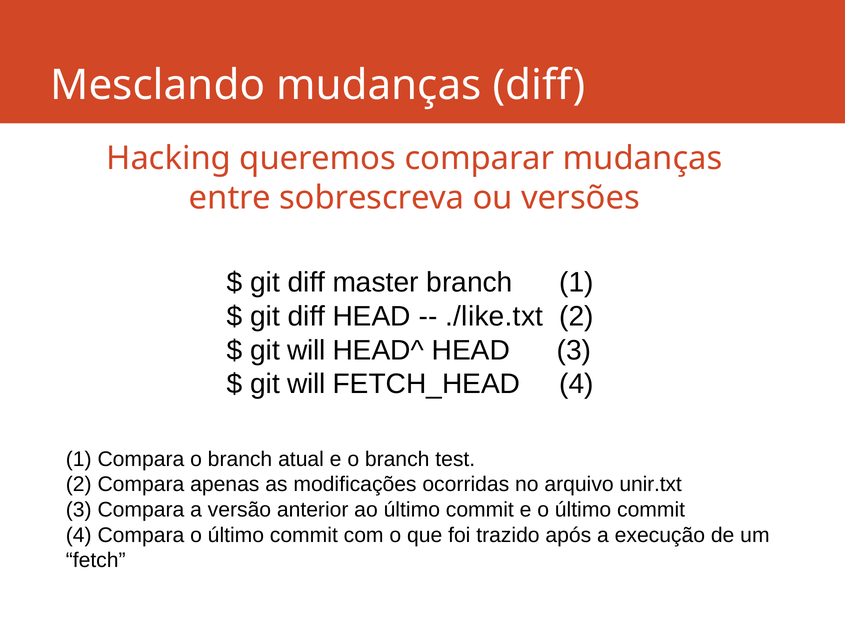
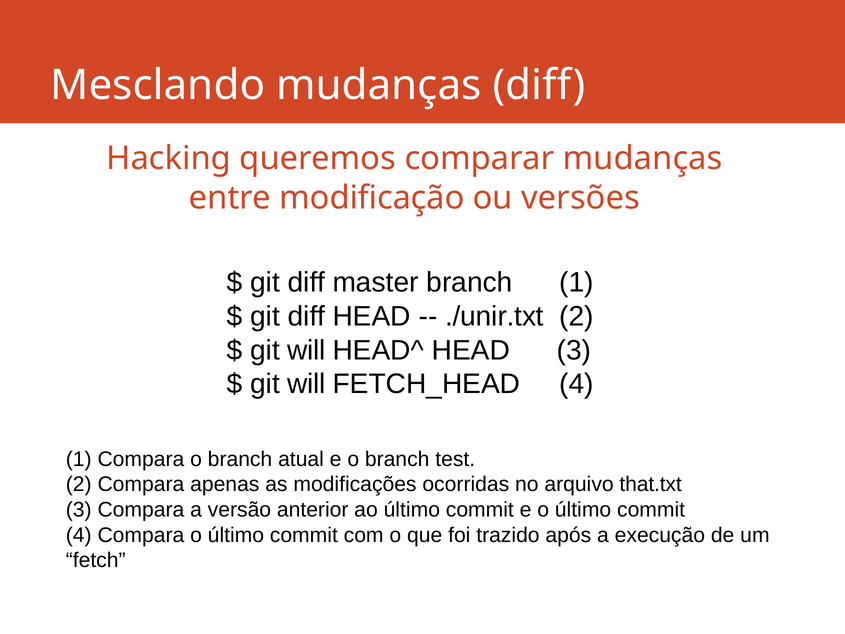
sobrescreva: sobrescreva -> modificação (372, 198)
./like.txt: ./like.txt -> ./unir.txt (494, 316)
unir.txt: unir.txt -> that.txt (651, 484)
